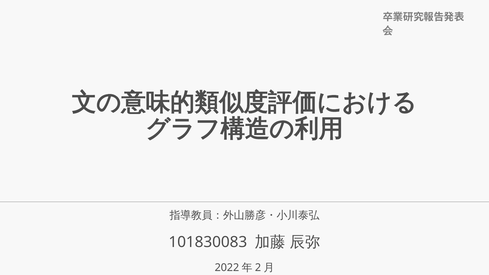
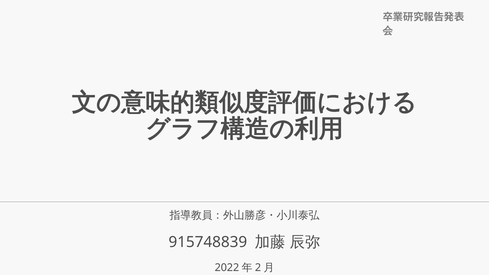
101830083: 101830083 -> 915748839 (208, 242)
